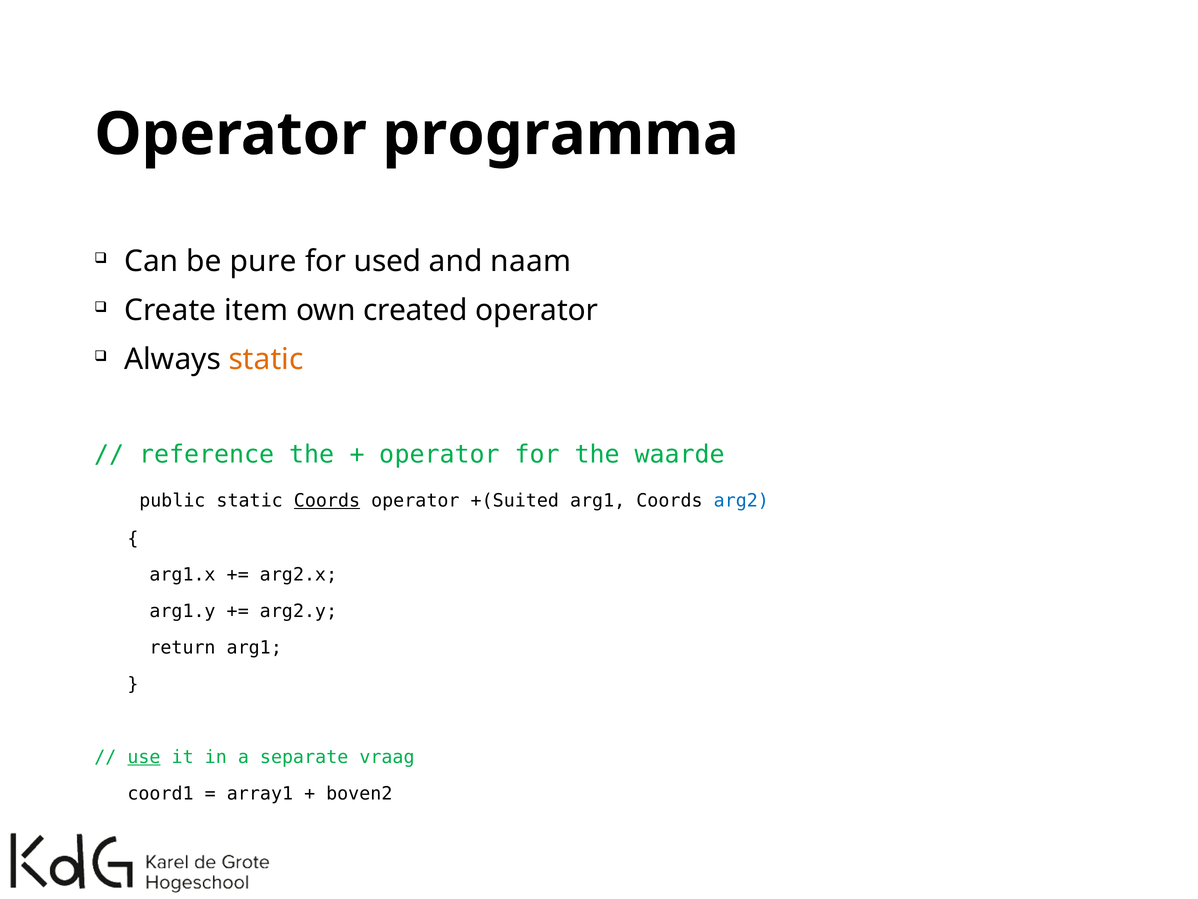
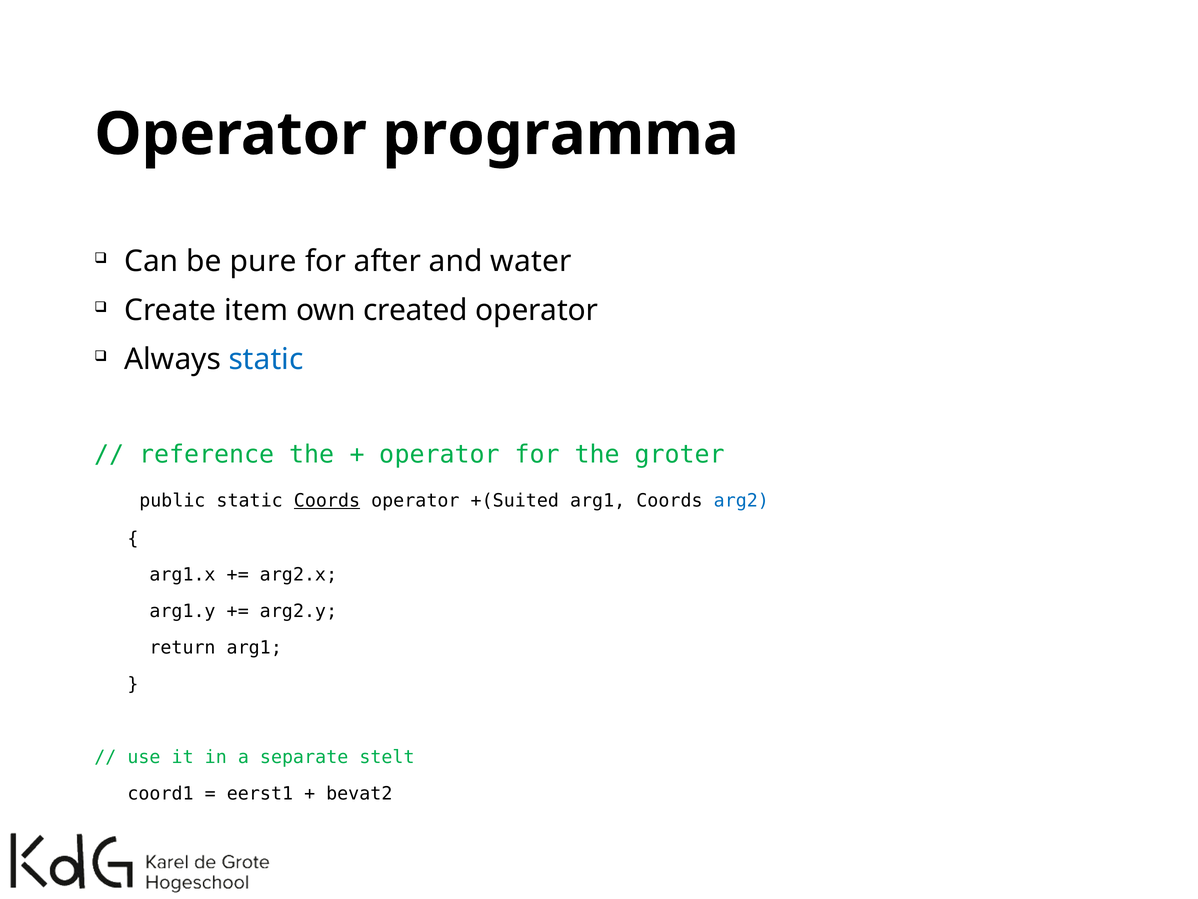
used: used -> after (387, 261)
naam: naam -> water (531, 261)
static colour: orange -> blue (266, 359)
waarde: waarde -> groter (680, 454)
use underline: present -> none (144, 757)
vraag: vraag -> stelt (387, 757)
array1: array1 -> eerst1 (260, 793)
boven2: boven2 -> bevat2 (359, 793)
